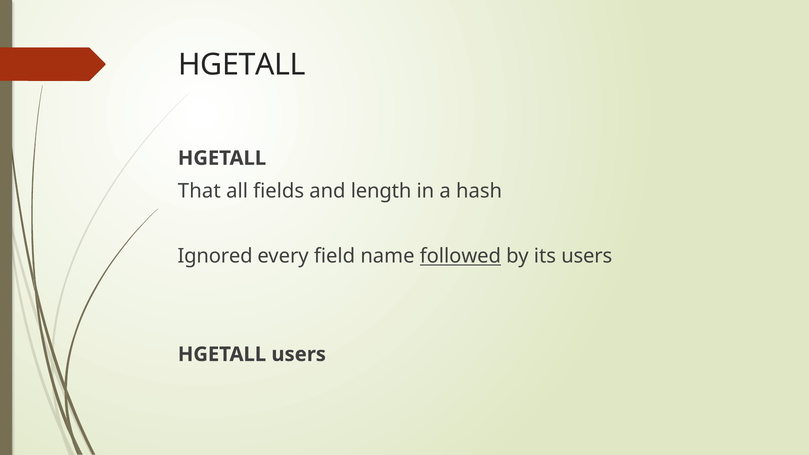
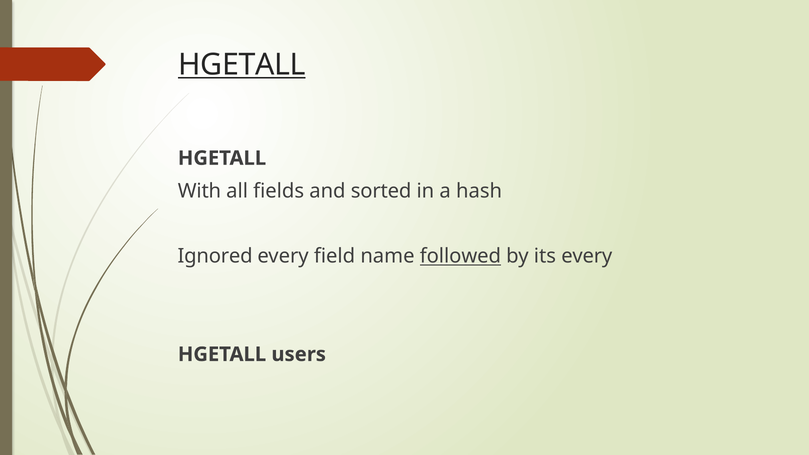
HGETALL underline: none -> present (242, 65)
That: That -> With (199, 191)
length: length -> sorted (381, 191)
its users: users -> every (587, 256)
